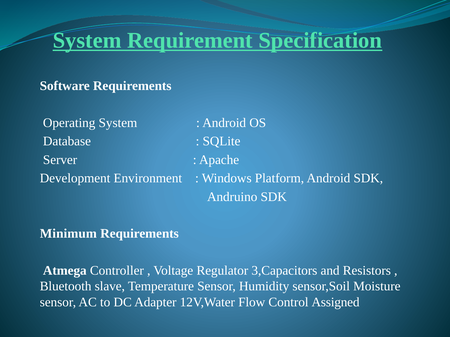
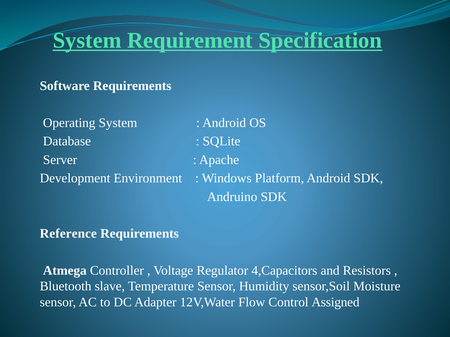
Minimum: Minimum -> Reference (68, 234)
3,Capacitors: 3,Capacitors -> 4,Capacitors (284, 271)
